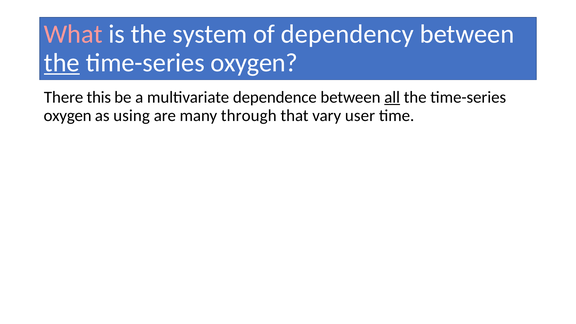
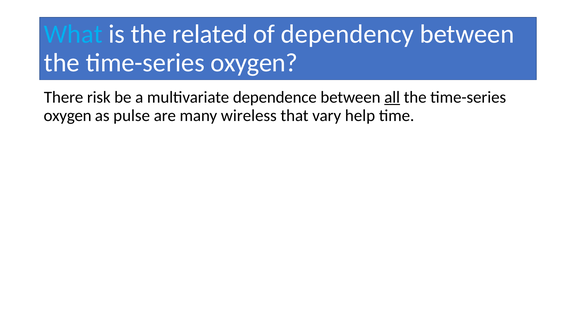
What colour: pink -> light blue (73, 34)
system: system -> related (210, 34)
the underline: present -> none (62, 63)
this: this -> risk (99, 97)
using: using -> pulse (132, 116)
through: through -> wireless (249, 116)
user: user -> help (360, 116)
